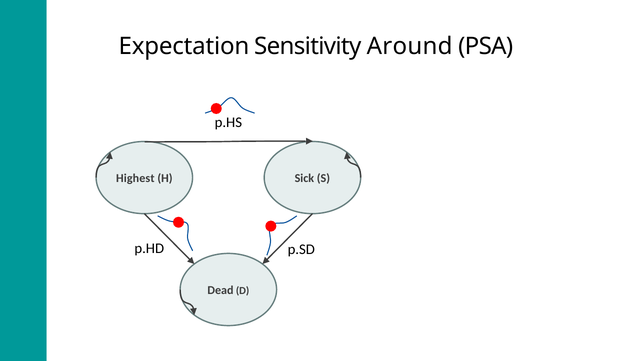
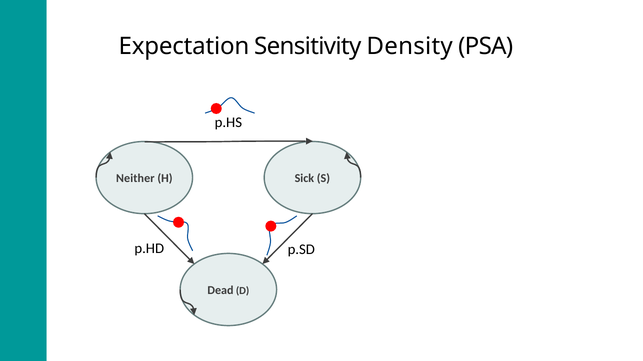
Around: Around -> Density (410, 46)
Highest: Highest -> Neither (135, 179)
